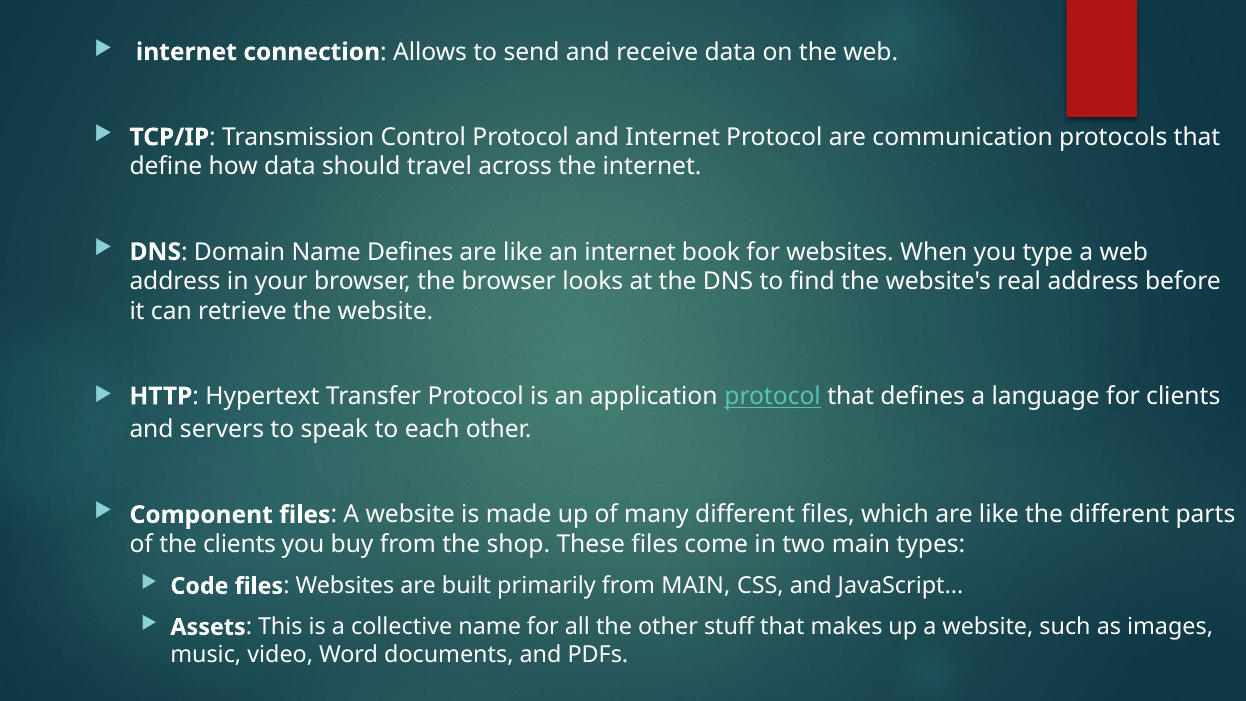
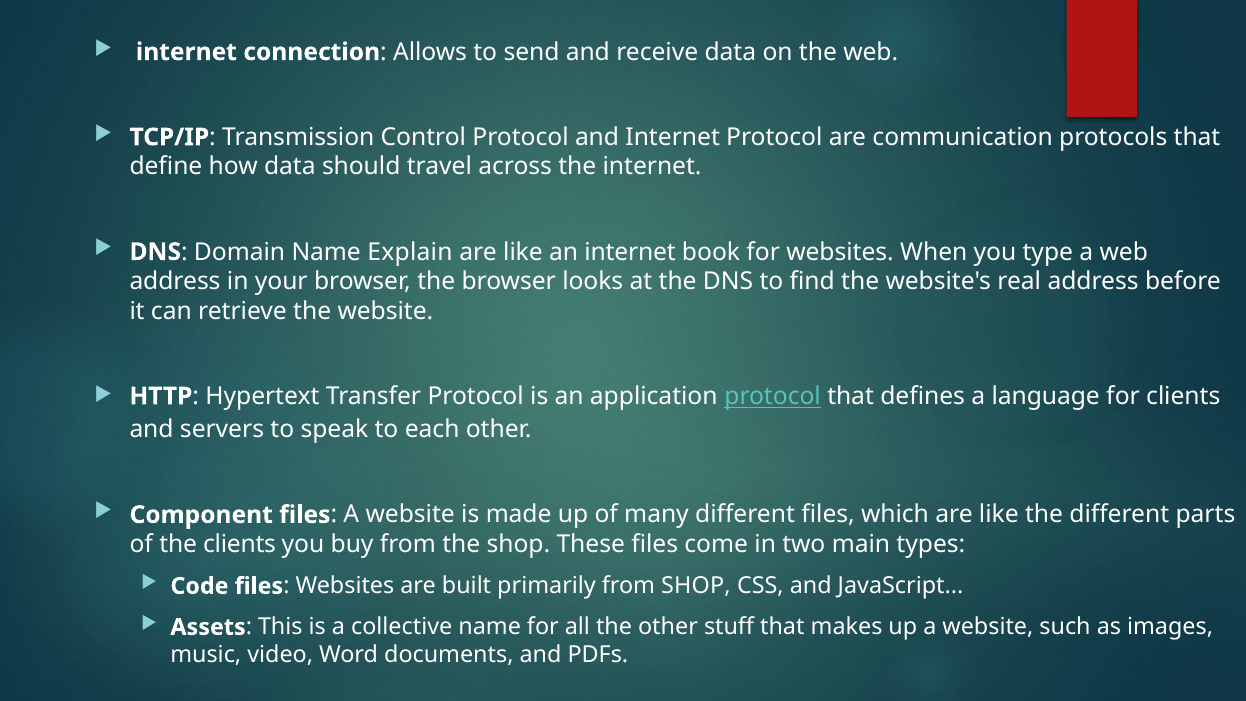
Name Defines: Defines -> Explain (410, 252)
from MAIN: MAIN -> SHOP (696, 586)
